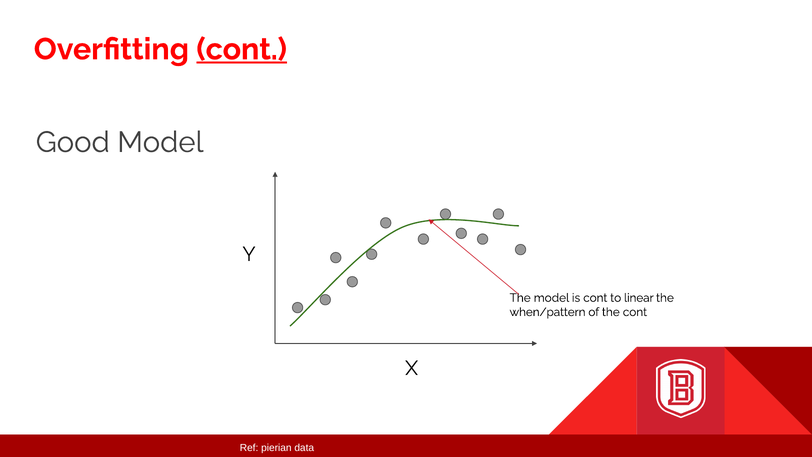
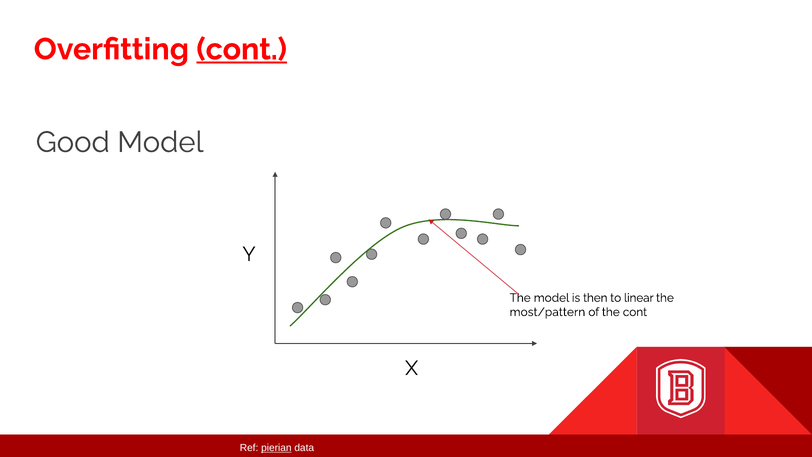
is cont: cont -> then (595, 298)
when/pattern: when/pattern -> most/pattern (547, 312)
pierian underline: none -> present (276, 448)
